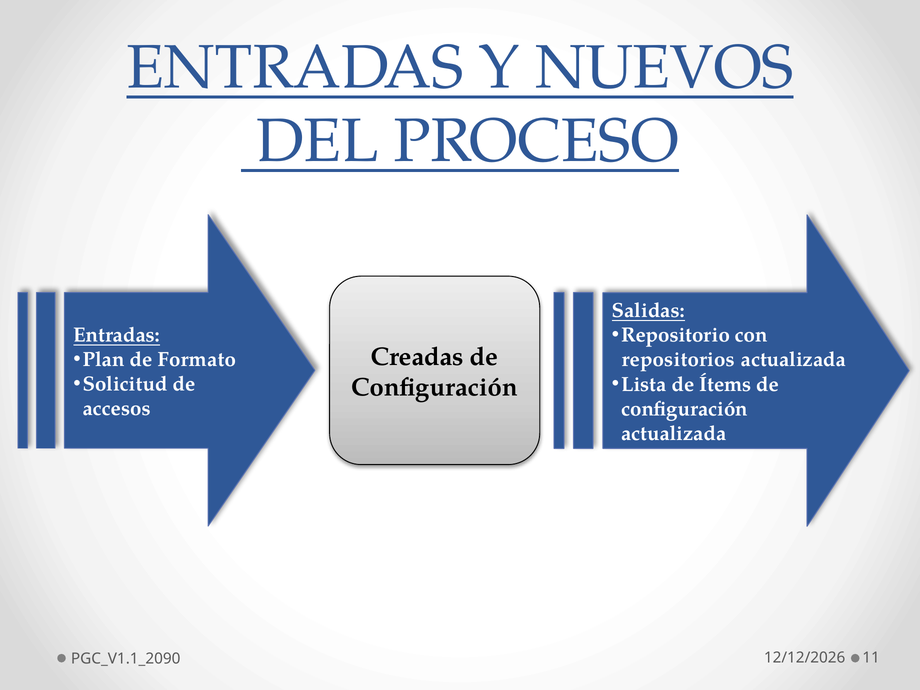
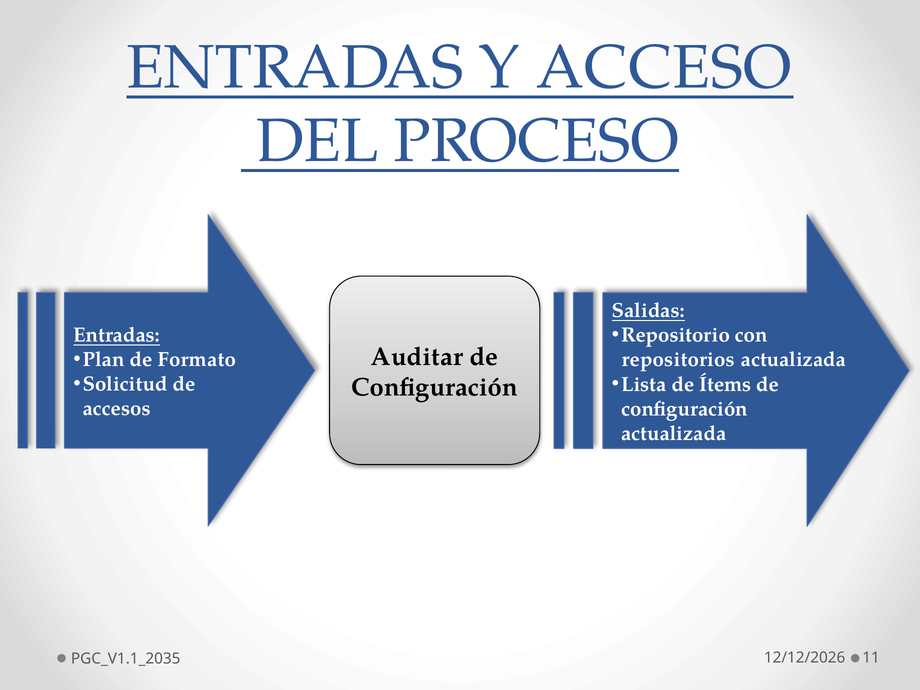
NUEVOS: NUEVOS -> ACCESO (664, 68)
Creadas: Creadas -> Auditar (417, 357)
PGC_V1.1_2090: PGC_V1.1_2090 -> PGC_V1.1_2035 (126, 659)
